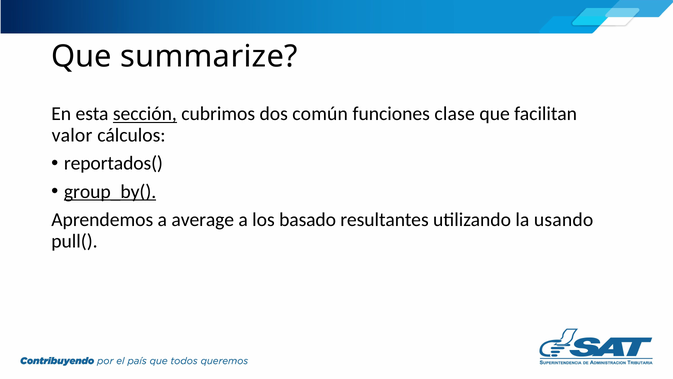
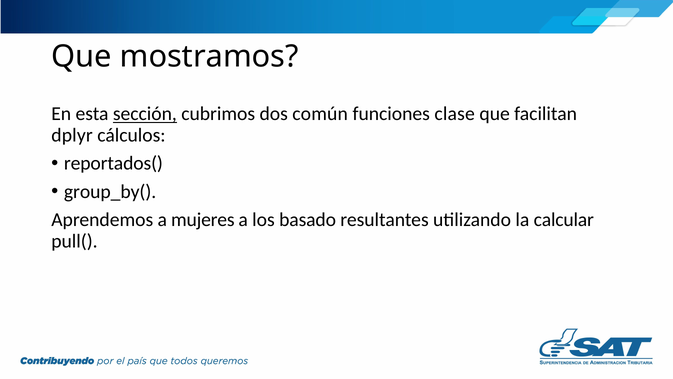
summarize: summarize -> mostramos (209, 57)
valor: valor -> dplyr (72, 135)
group_by( underline: present -> none (110, 191)
average: average -> mujeres (203, 220)
usando: usando -> calcular (564, 220)
